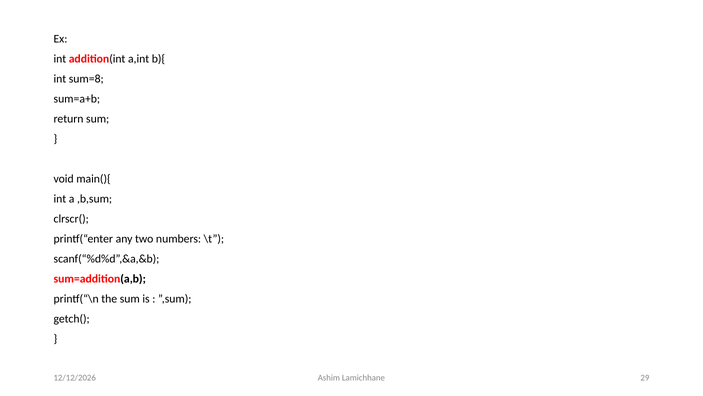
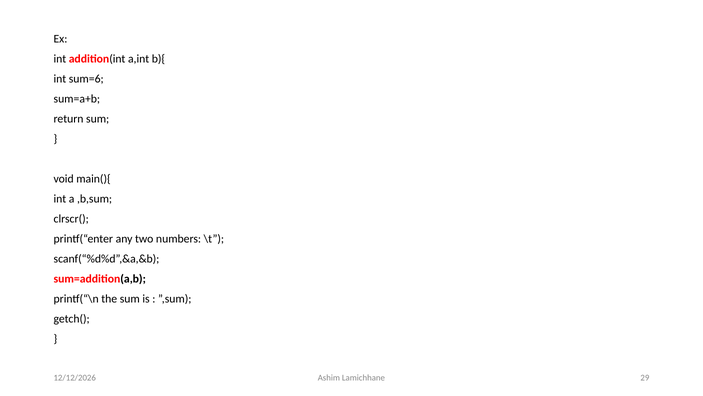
sum=8: sum=8 -> sum=6 (86, 79)
